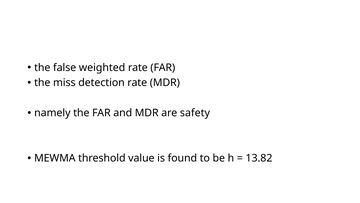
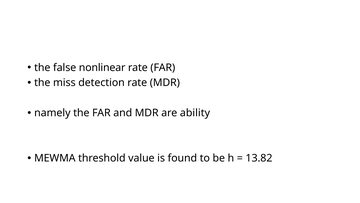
weighted: weighted -> nonlinear (102, 67)
safety: safety -> ability (195, 113)
